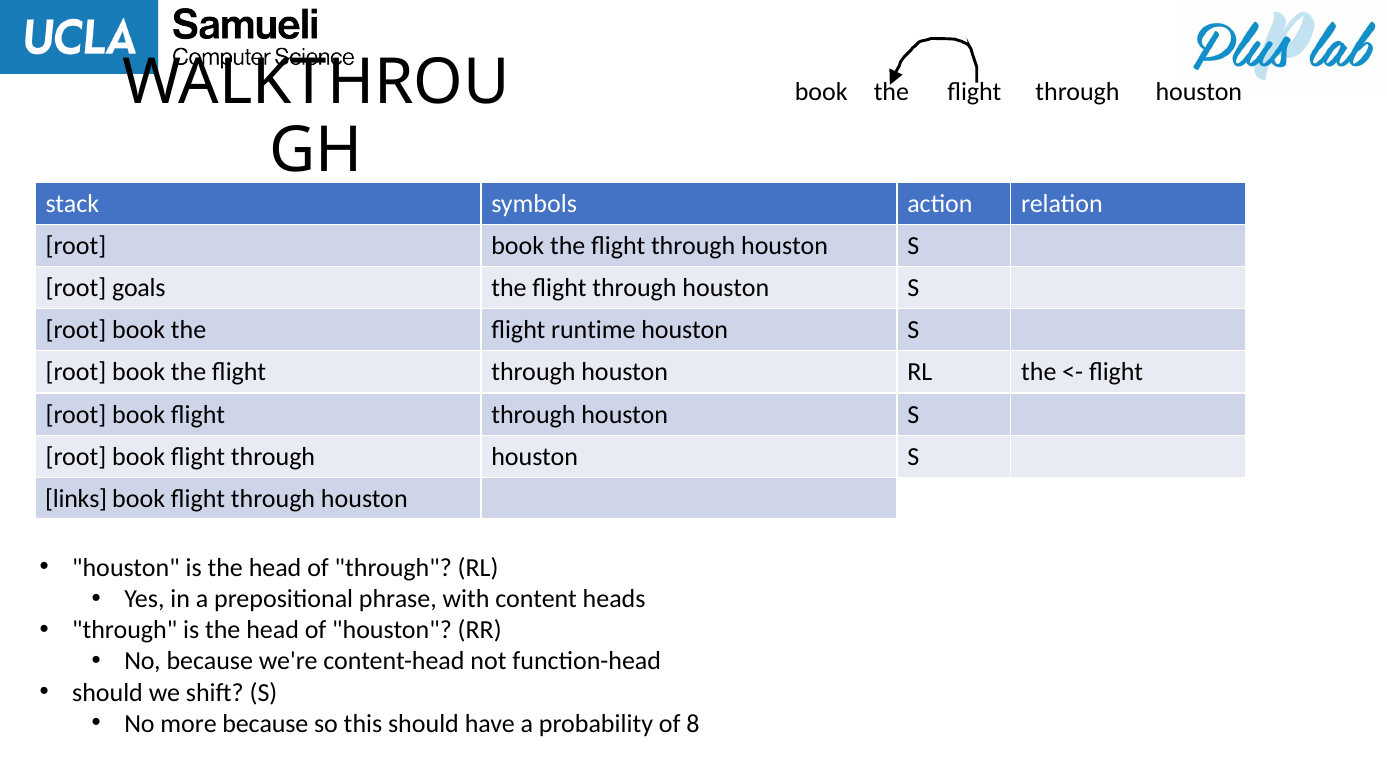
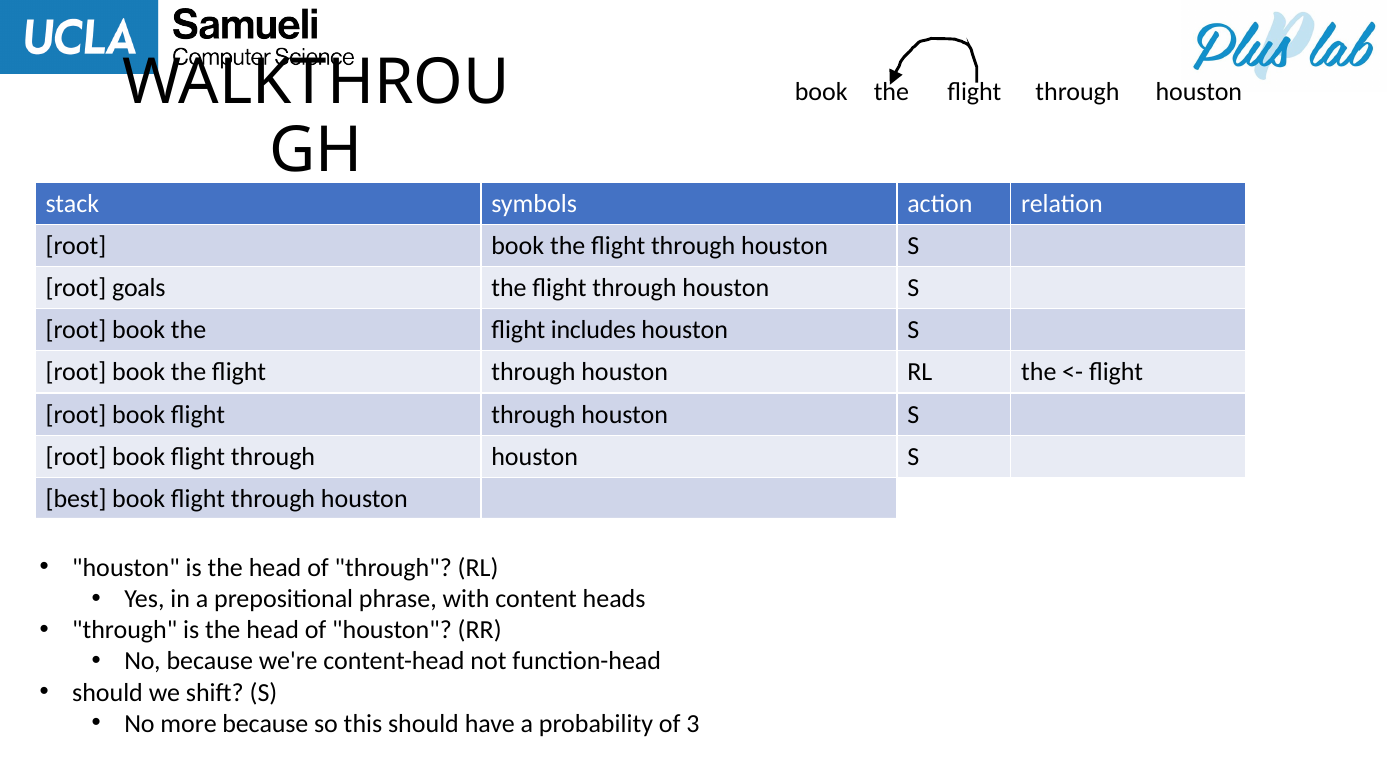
runtime: runtime -> includes (593, 330)
links: links -> best (76, 499)
8: 8 -> 3 (693, 724)
